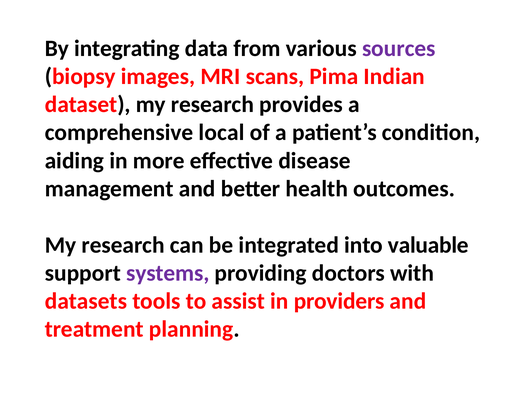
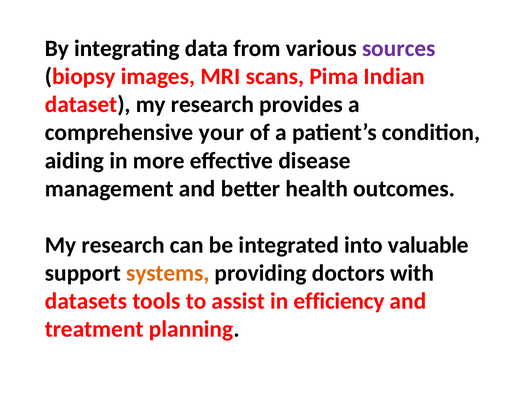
local: local -> your (221, 133)
systems colour: purple -> orange (168, 273)
providers: providers -> efficiency (339, 301)
